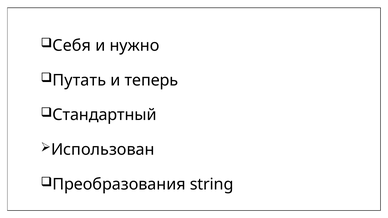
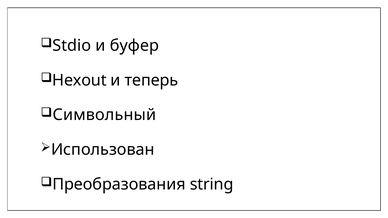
Себя: Себя -> Stdio (72, 46)
нужно: нужно -> буфер (134, 46)
Путать: Путать -> Hexout (79, 80)
Стандартный: Стандартный -> Символьный (104, 115)
